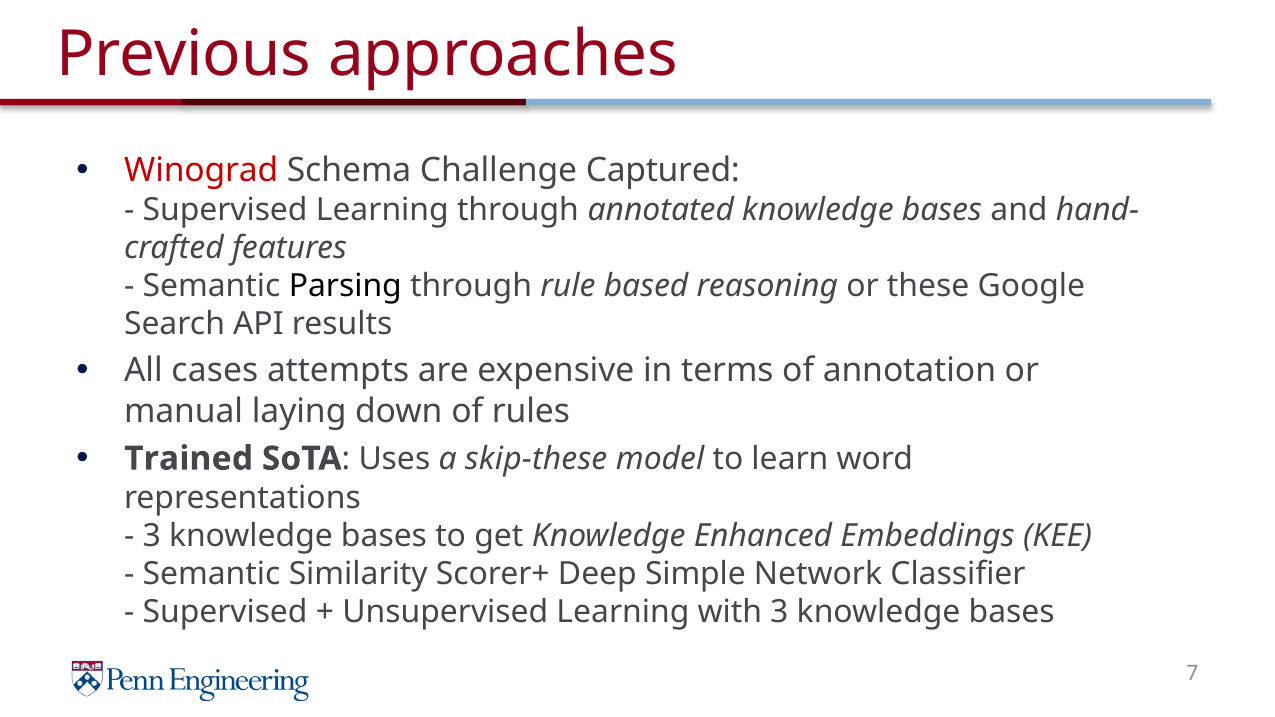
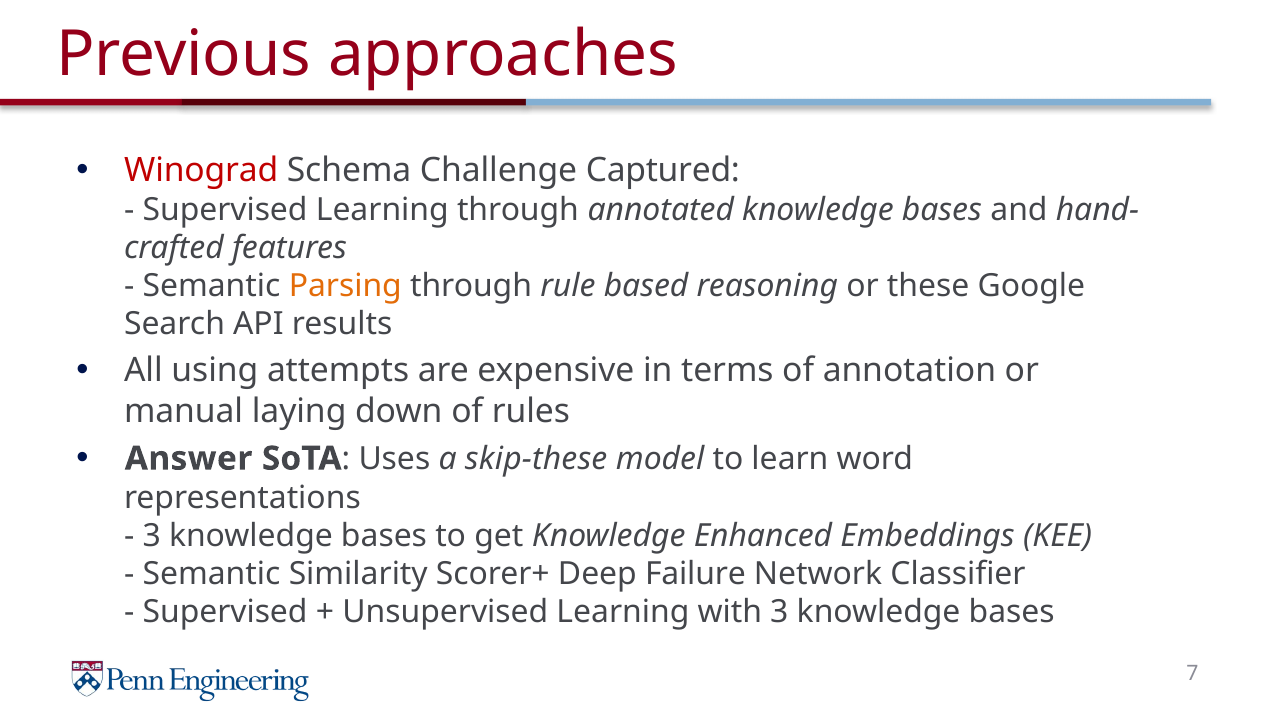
Parsing colour: black -> orange (345, 286)
cases: cases -> using (215, 371)
Trained: Trained -> Answer (189, 459)
Simple: Simple -> Failure (695, 574)
